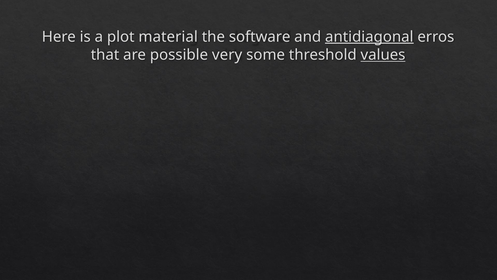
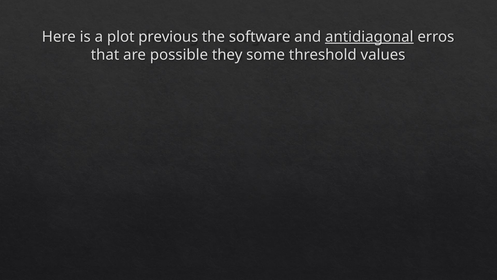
material: material -> previous (168, 37)
very: very -> they (227, 55)
values underline: present -> none (383, 55)
